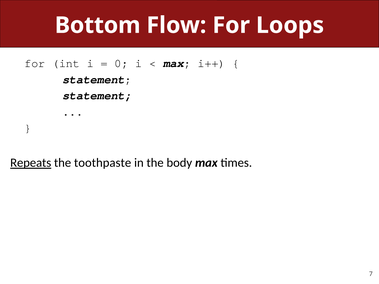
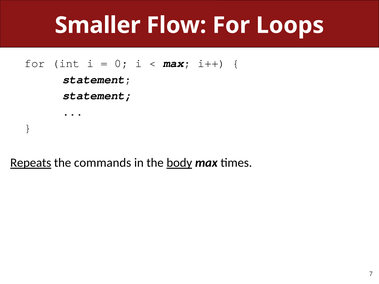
Bottom: Bottom -> Smaller (98, 25)
toothpaste: toothpaste -> commands (103, 163)
body underline: none -> present (179, 163)
